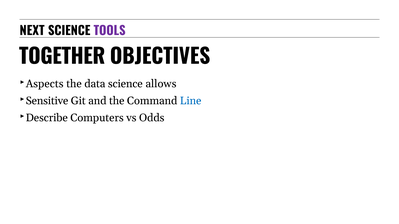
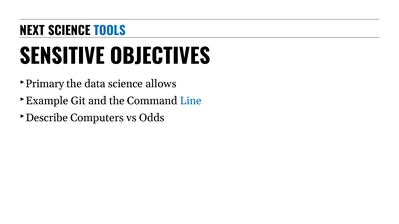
TOOLS colour: purple -> blue (110, 31)
TOGETHER: TOGETHER -> SENSITIVE (62, 57)
Aspects: Aspects -> Primary (45, 84)
Sensitive: Sensitive -> Example (47, 101)
